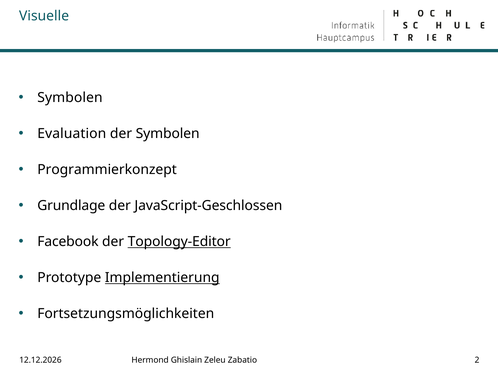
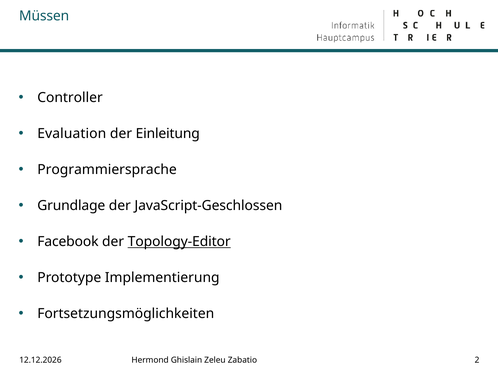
Visuelle: Visuelle -> Müssen (44, 16)
Symbolen: Symbolen -> Controller (70, 97)
der Symbolen: Symbolen -> Einleitung (168, 133)
Programmierkonzept: Programmierkonzept -> Programmiersprache (107, 169)
Implementierung underline: present -> none (162, 277)
